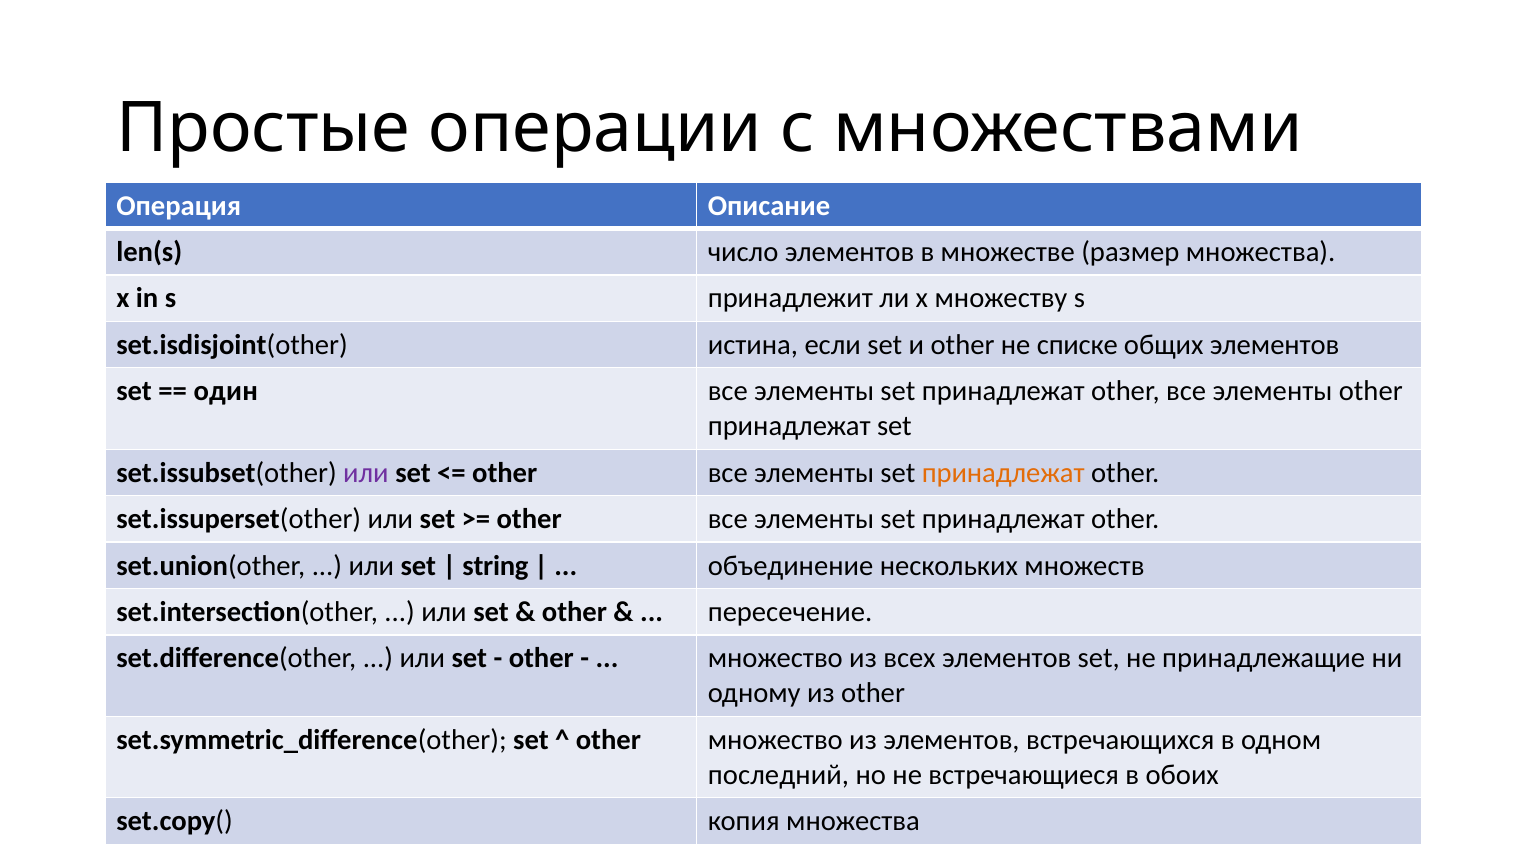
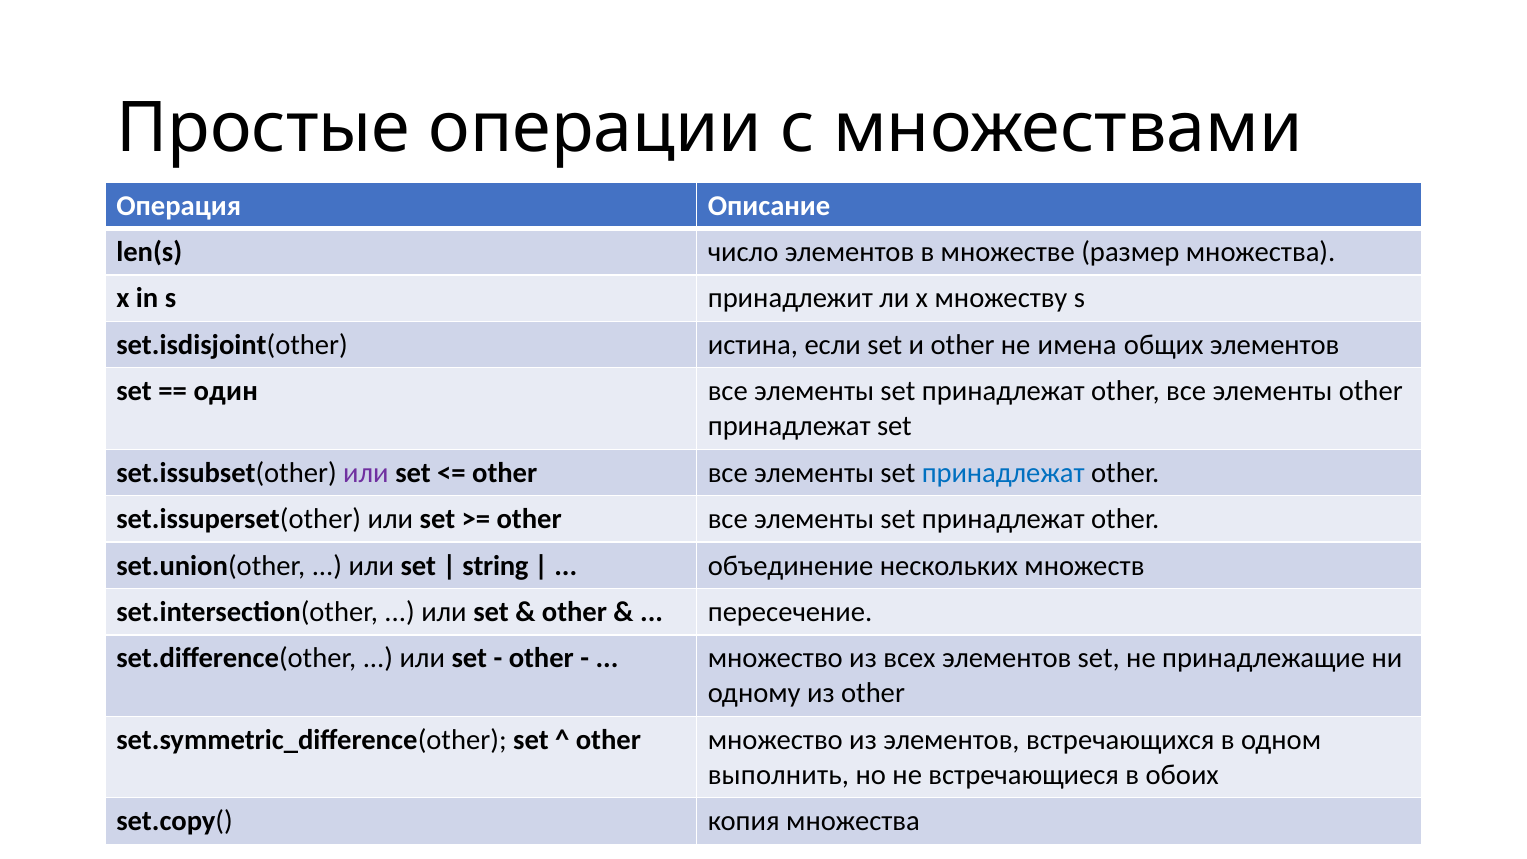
списке: списке -> имена (1077, 345)
принадлежат colour: orange -> blue (1003, 473)
последний: последний -> выполнить (778, 775)
